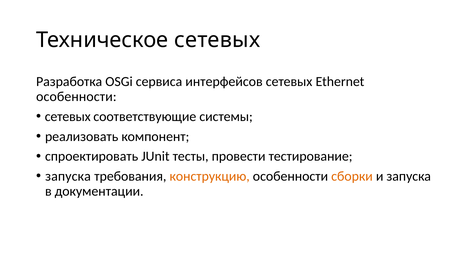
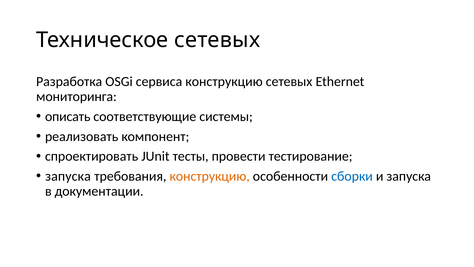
сервиса интерфейсов: интерфейсов -> конструкцию (224, 82)
особенности: особенности -> мониторинга (76, 97)
сетевых: сетевых -> описать (68, 116)
сборки colour: orange -> blue (352, 176)
